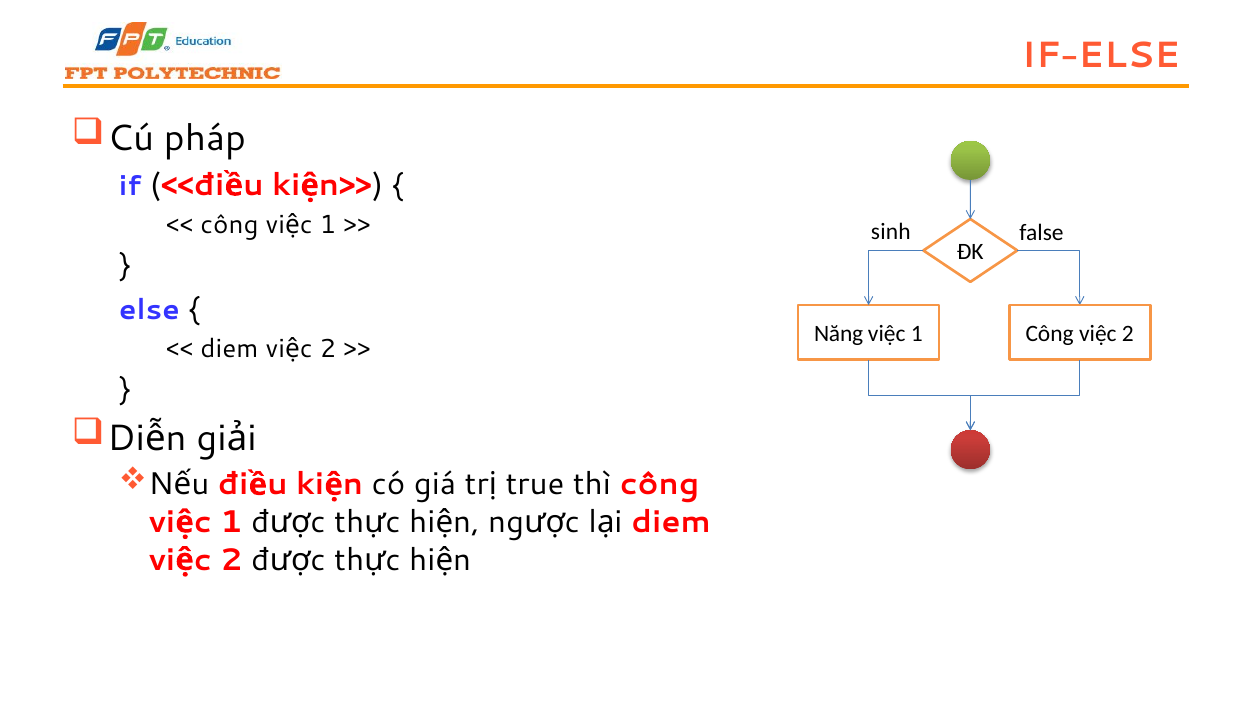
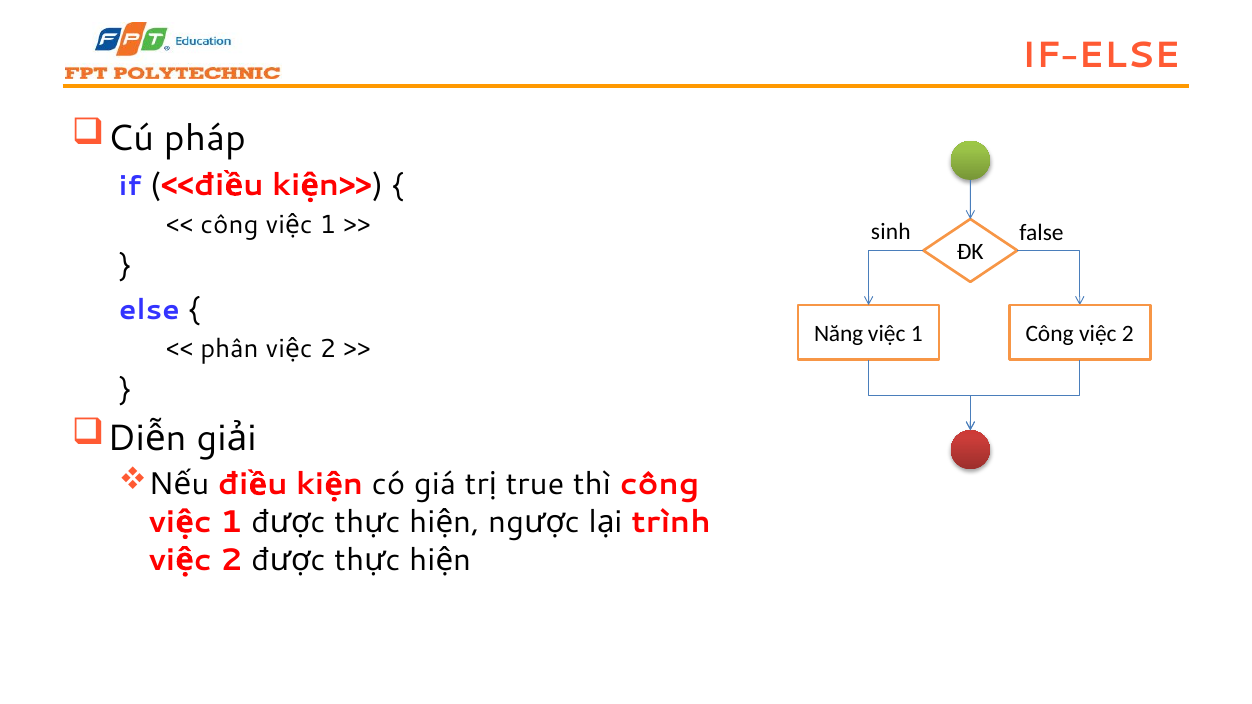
diem: diem -> phân (230, 349)
diem: diem -> trình (671, 522)
